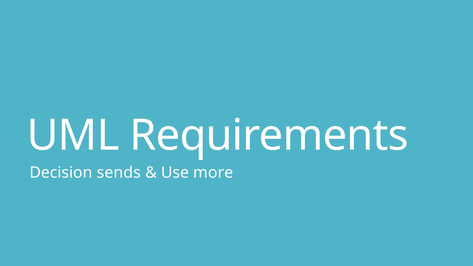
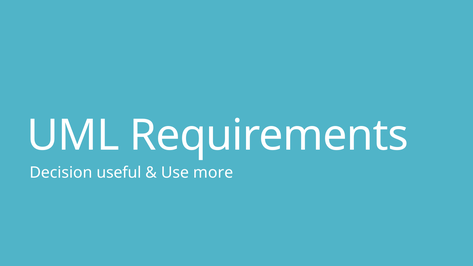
sends: sends -> useful (119, 173)
